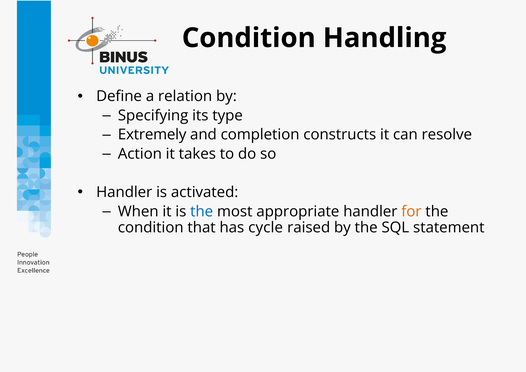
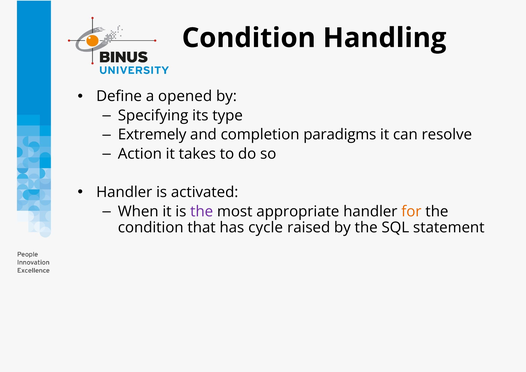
relation: relation -> opened (185, 96)
constructs: constructs -> paradigms (340, 135)
the colour: blue -> purple (202, 212)
